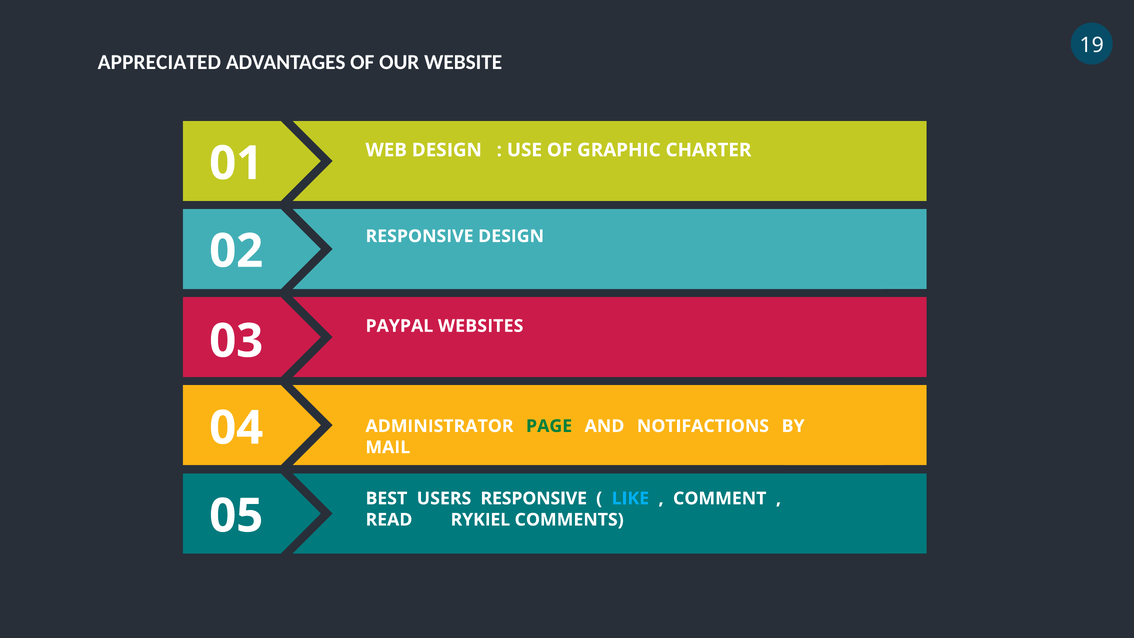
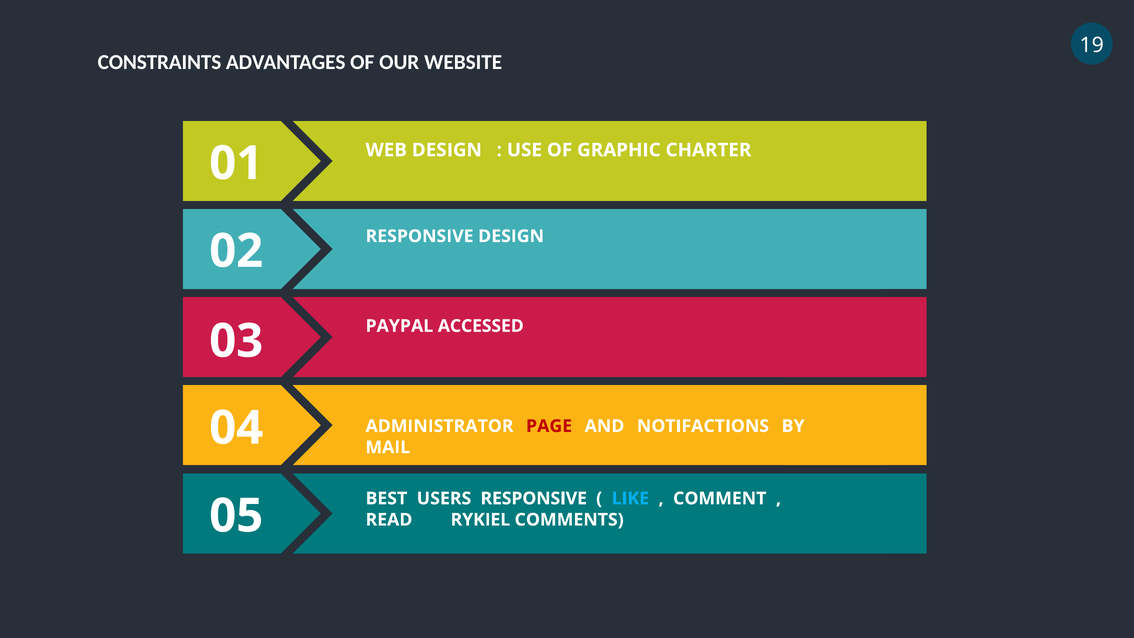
APPRECIATED: APPRECIATED -> CONSTRAINTS (159, 62)
WEBSITES: WEBSITES -> ACCESSED (481, 326)
PAGE colour: green -> red (549, 426)
